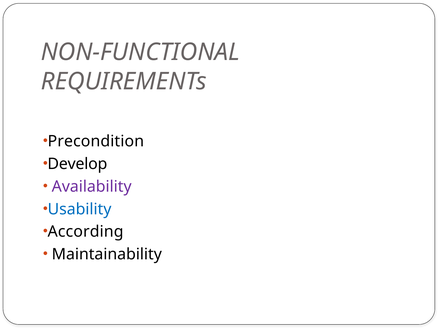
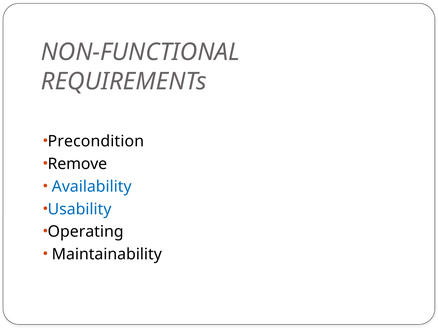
Develop: Develop -> Remove (77, 164)
Availability colour: purple -> blue (92, 186)
According: According -> Operating (86, 231)
